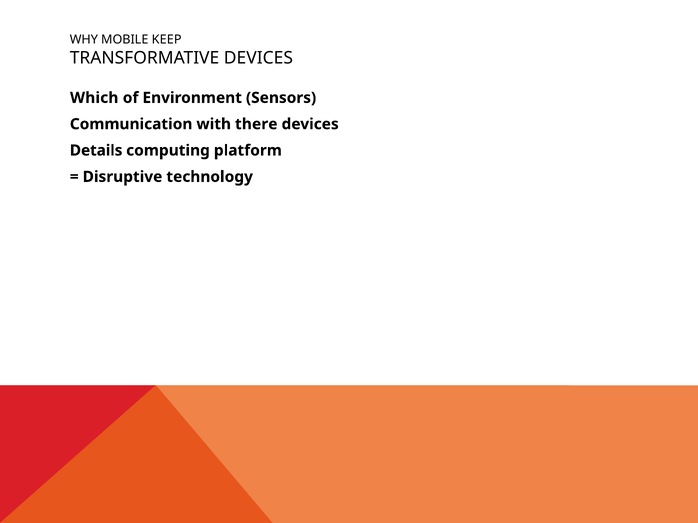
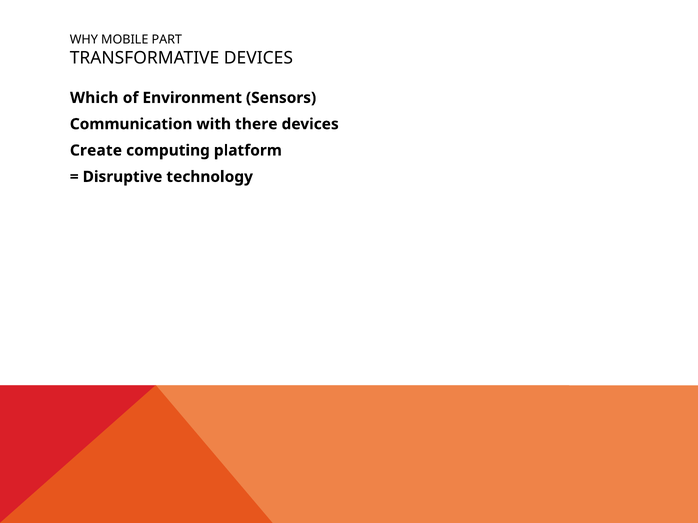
KEEP: KEEP -> PART (167, 40)
Details: Details -> Create (96, 151)
